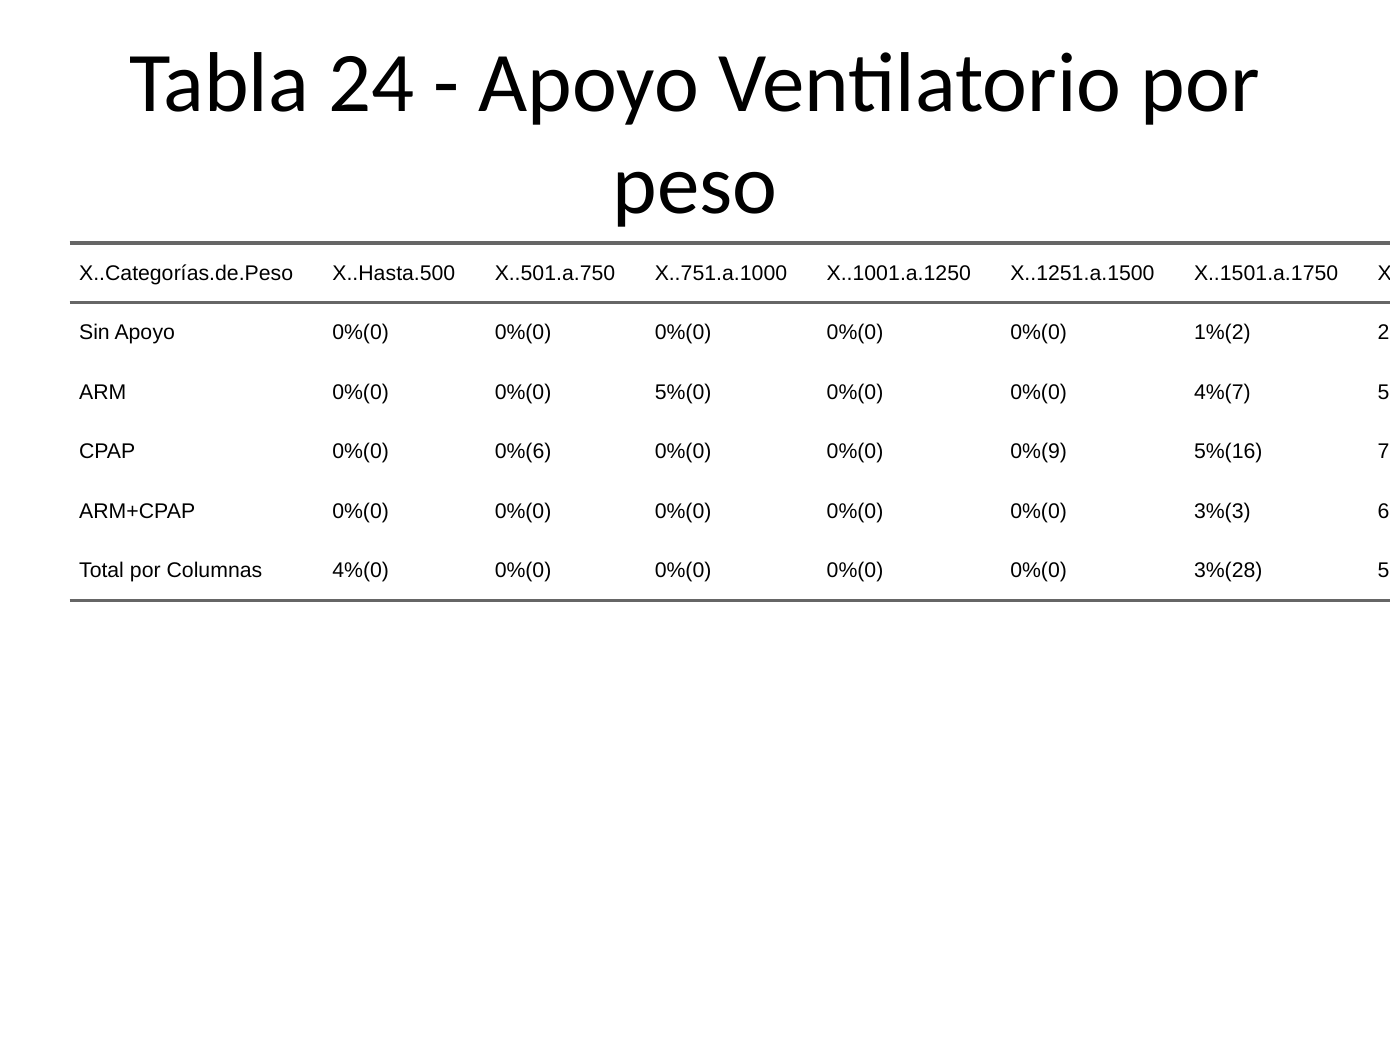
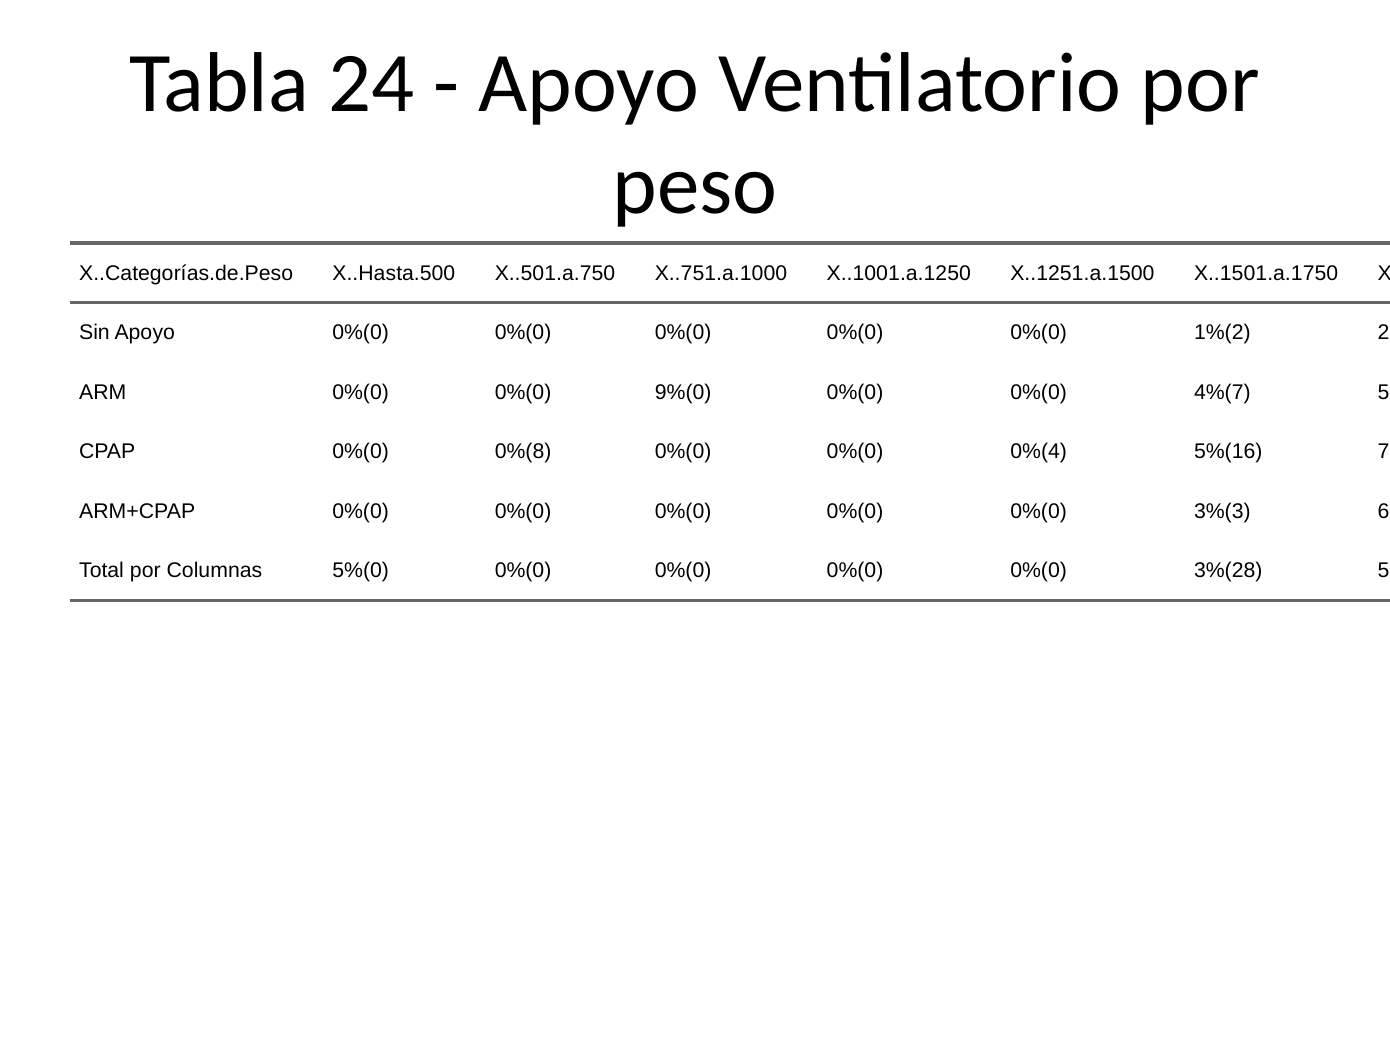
5%(0: 5%(0 -> 9%(0 (683, 392)
0%(6: 0%(6 -> 0%(8 (523, 452)
0%(9: 0%(9 -> 0%(4 (1039, 452)
4%(0: 4%(0 -> 5%(0 (361, 571)
